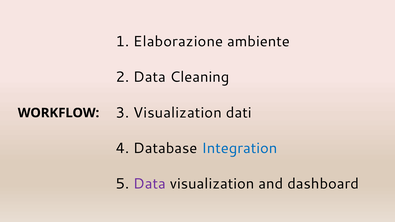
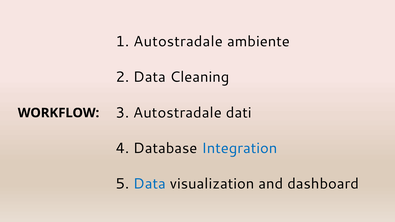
1 Elaborazione: Elaborazione -> Autostradale (178, 42)
3 Visualization: Visualization -> Autostradale (178, 113)
Data colour: purple -> blue (150, 184)
